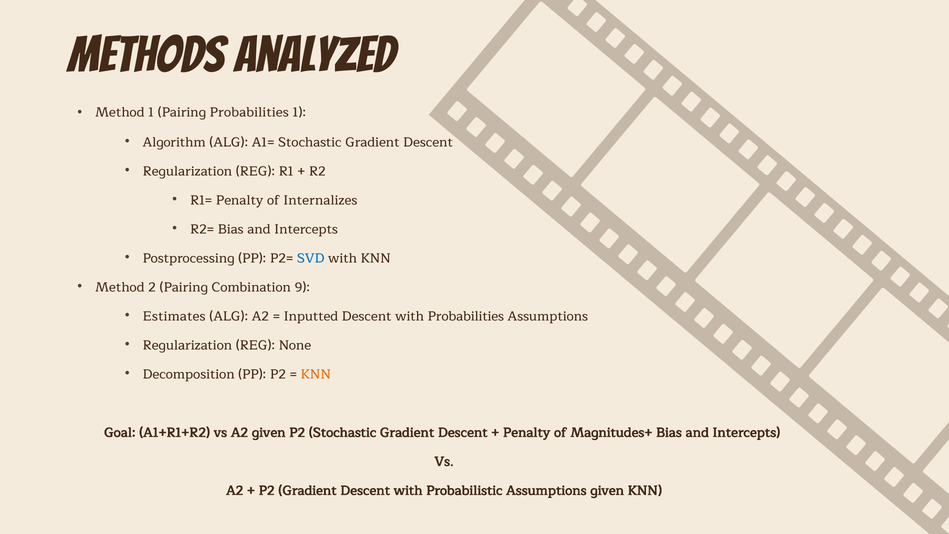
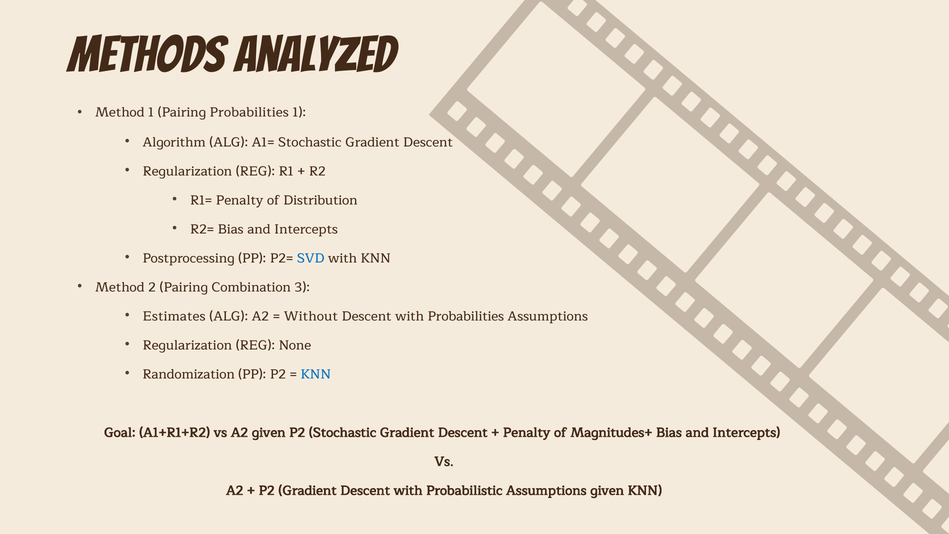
Internalizes: Internalizes -> Distribution (321, 200)
9: 9 -> 3 (302, 287)
Inputted: Inputted -> Without (311, 316)
Decomposition: Decomposition -> Randomization (189, 374)
KNN colour: orange -> blue (316, 374)
